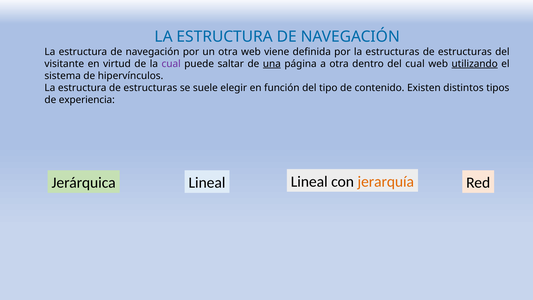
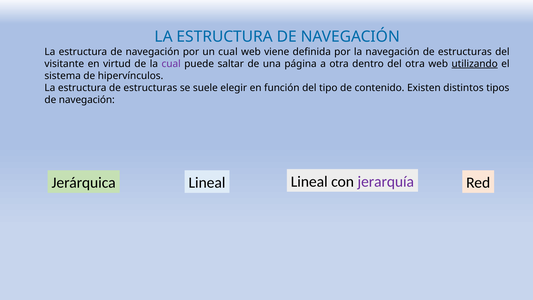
un otra: otra -> cual (228, 52)
la estructuras: estructuras -> navegación (392, 52)
una underline: present -> none (272, 64)
del cual: cual -> otra (415, 64)
experiencia: experiencia -> navegación (87, 100)
jerarquía colour: orange -> purple (386, 181)
